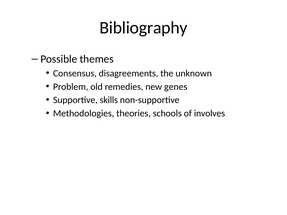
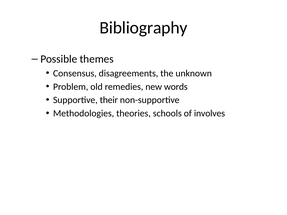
genes: genes -> words (176, 87)
skills: skills -> their (109, 100)
